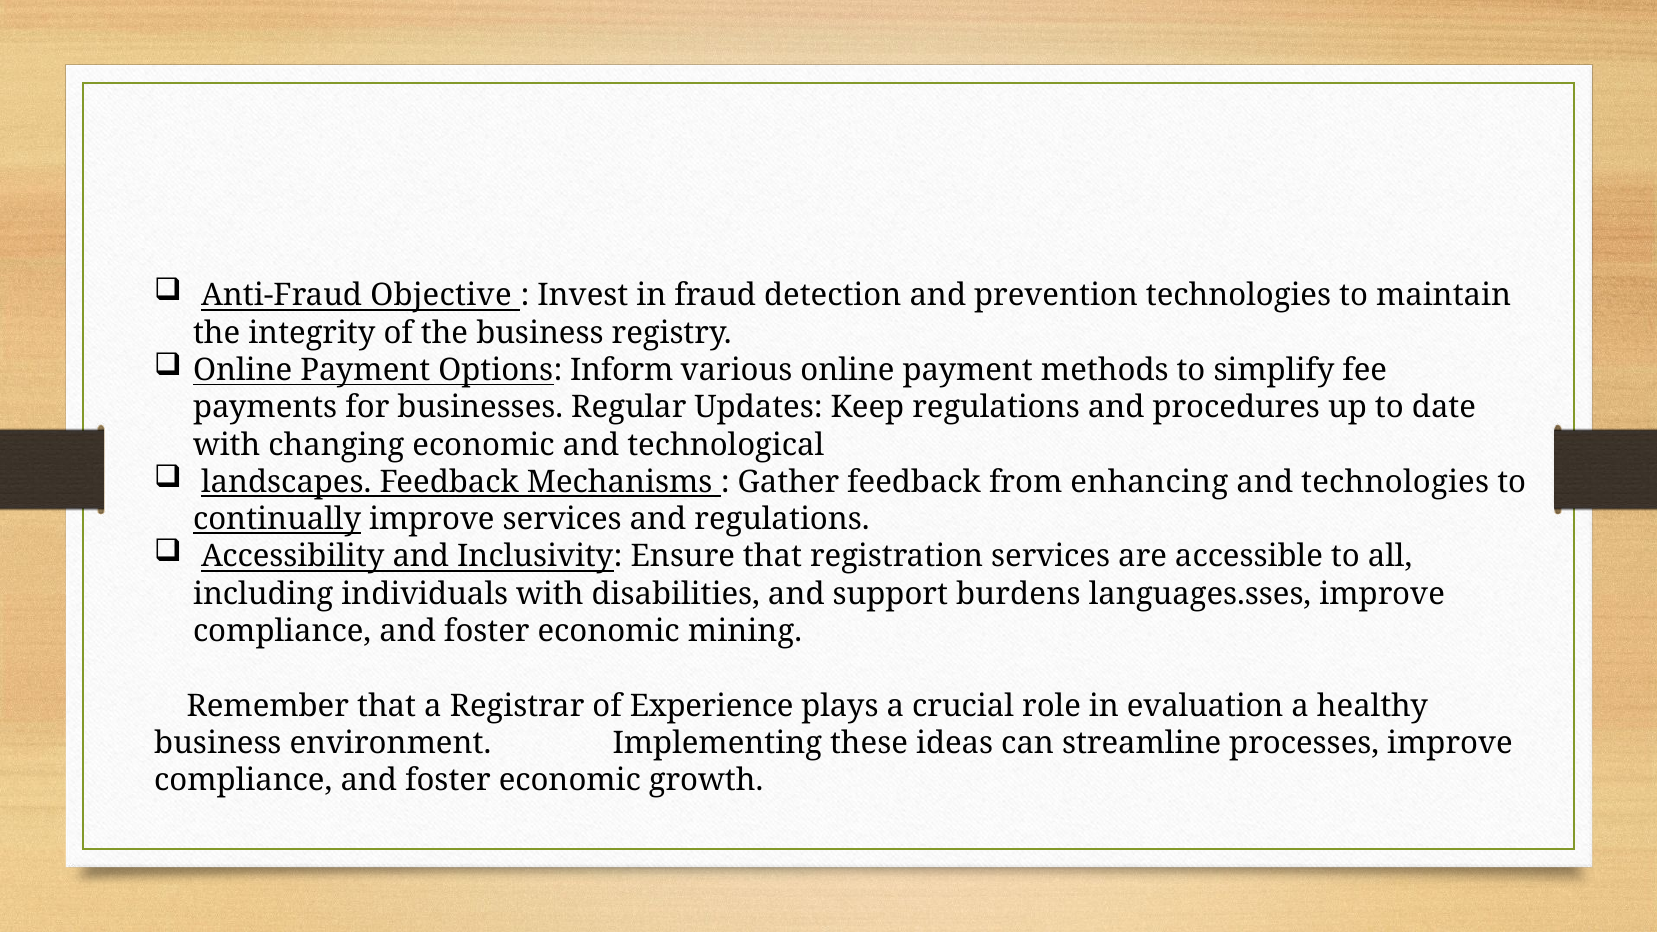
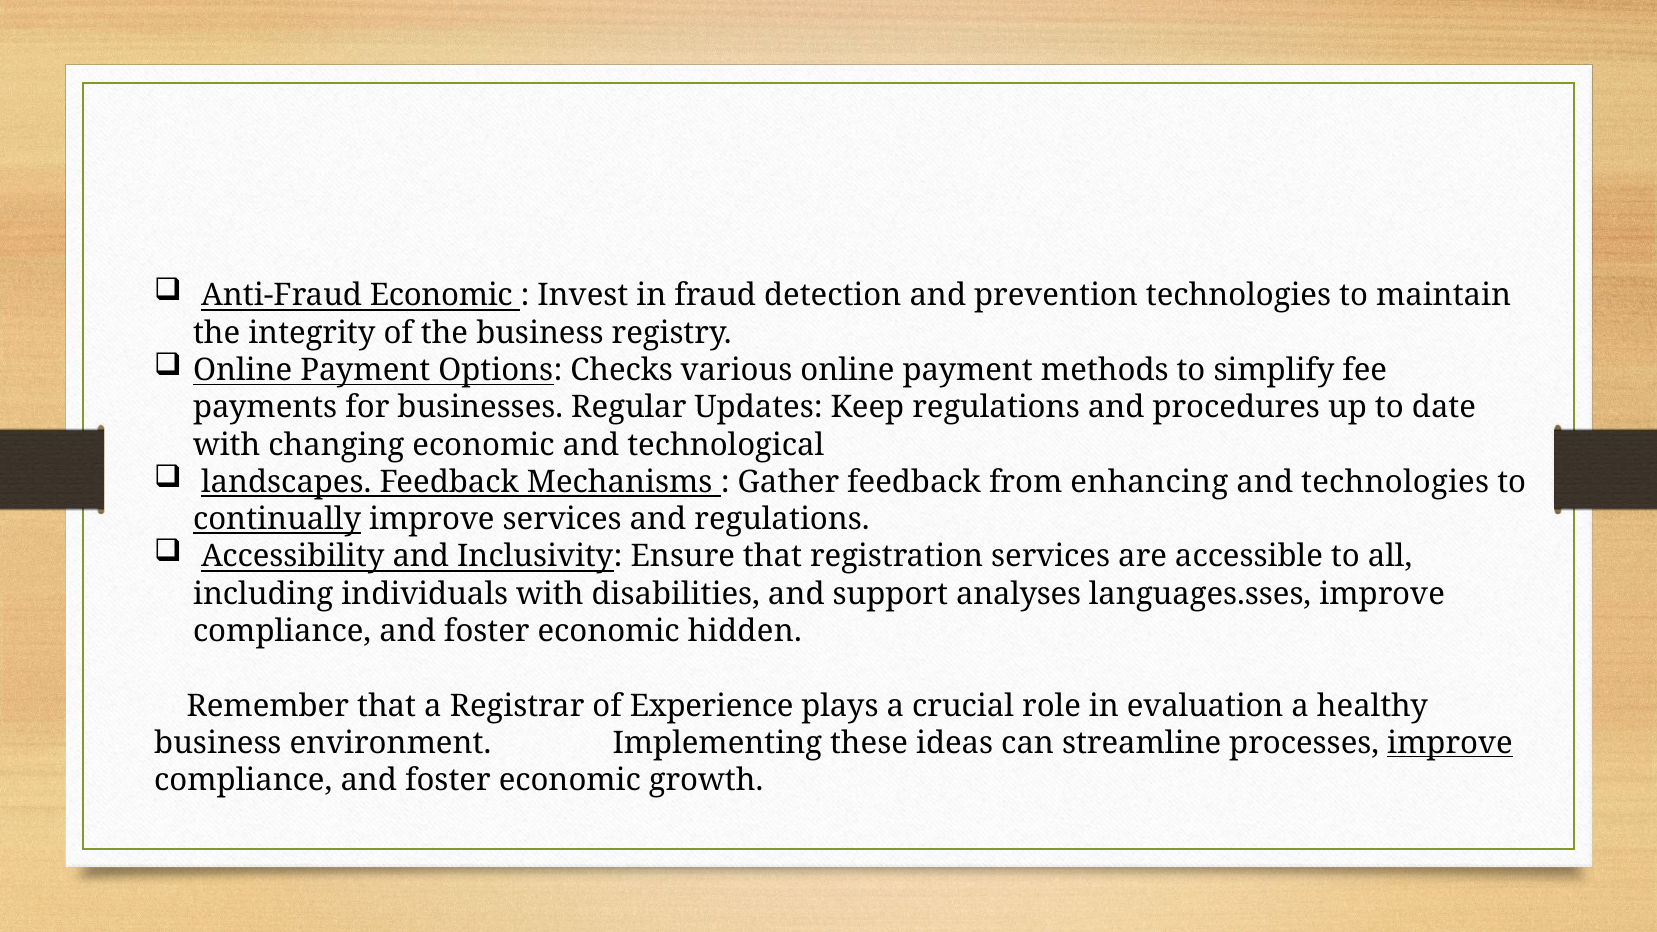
Anti-Fraud Objective: Objective -> Economic (441, 296)
Inform: Inform -> Checks (622, 370)
burdens: burdens -> analyses (1019, 594)
mining: mining -> hidden (745, 631)
improve underline: none -> present (1450, 743)
